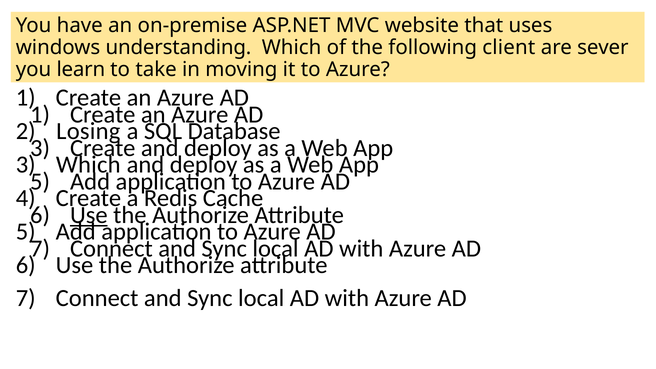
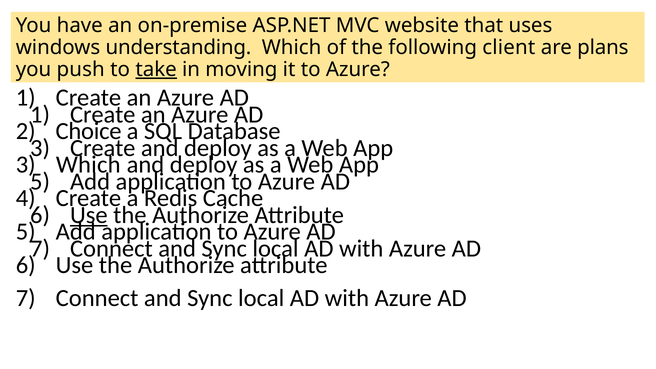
sever: sever -> plans (603, 47)
learn: learn -> push (81, 70)
take underline: none -> present (156, 70)
Losing: Losing -> Choice (89, 131)
